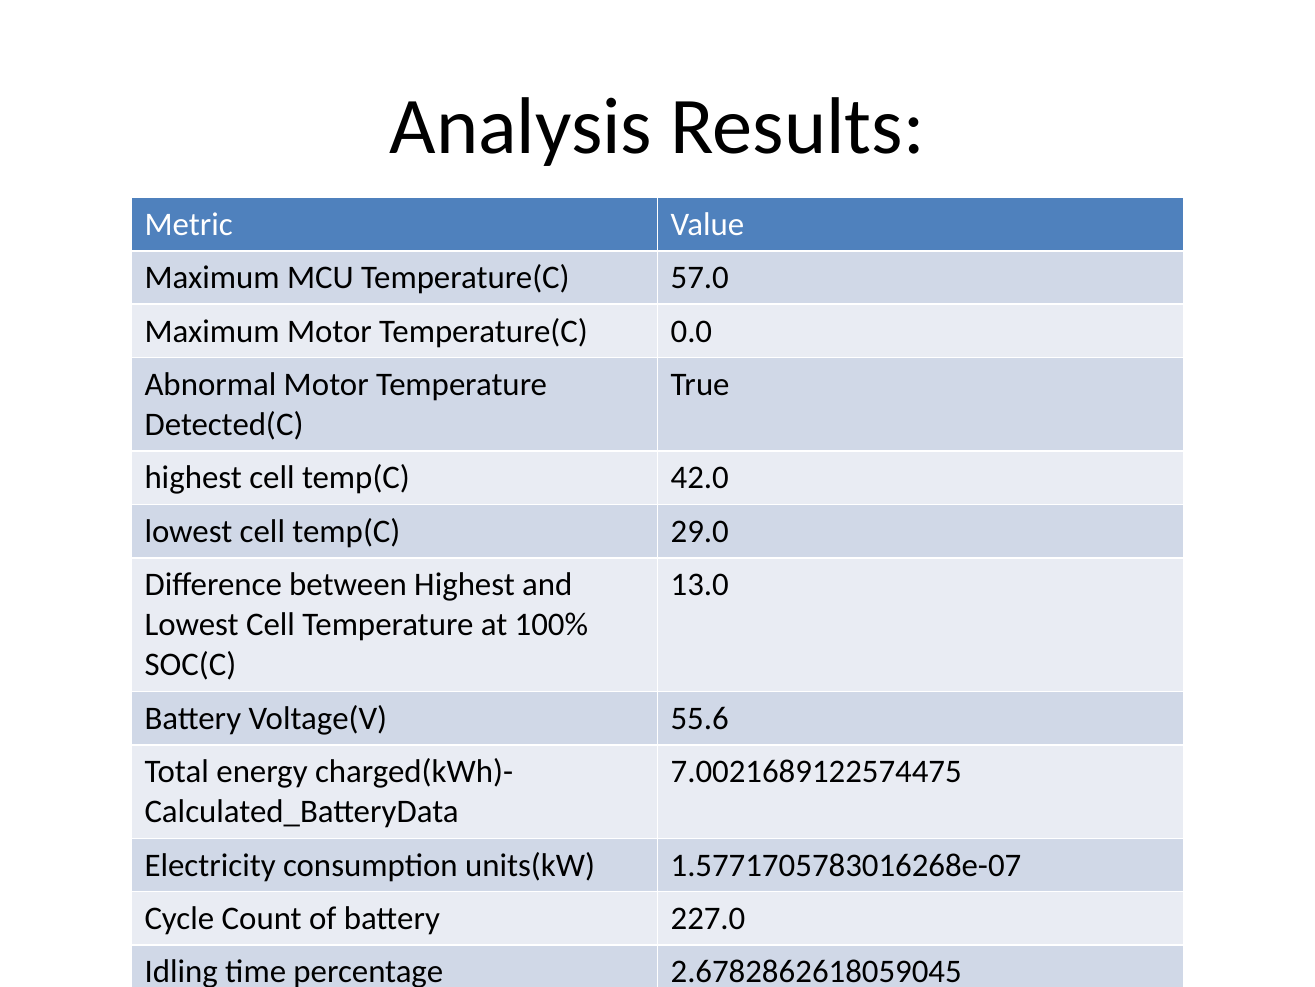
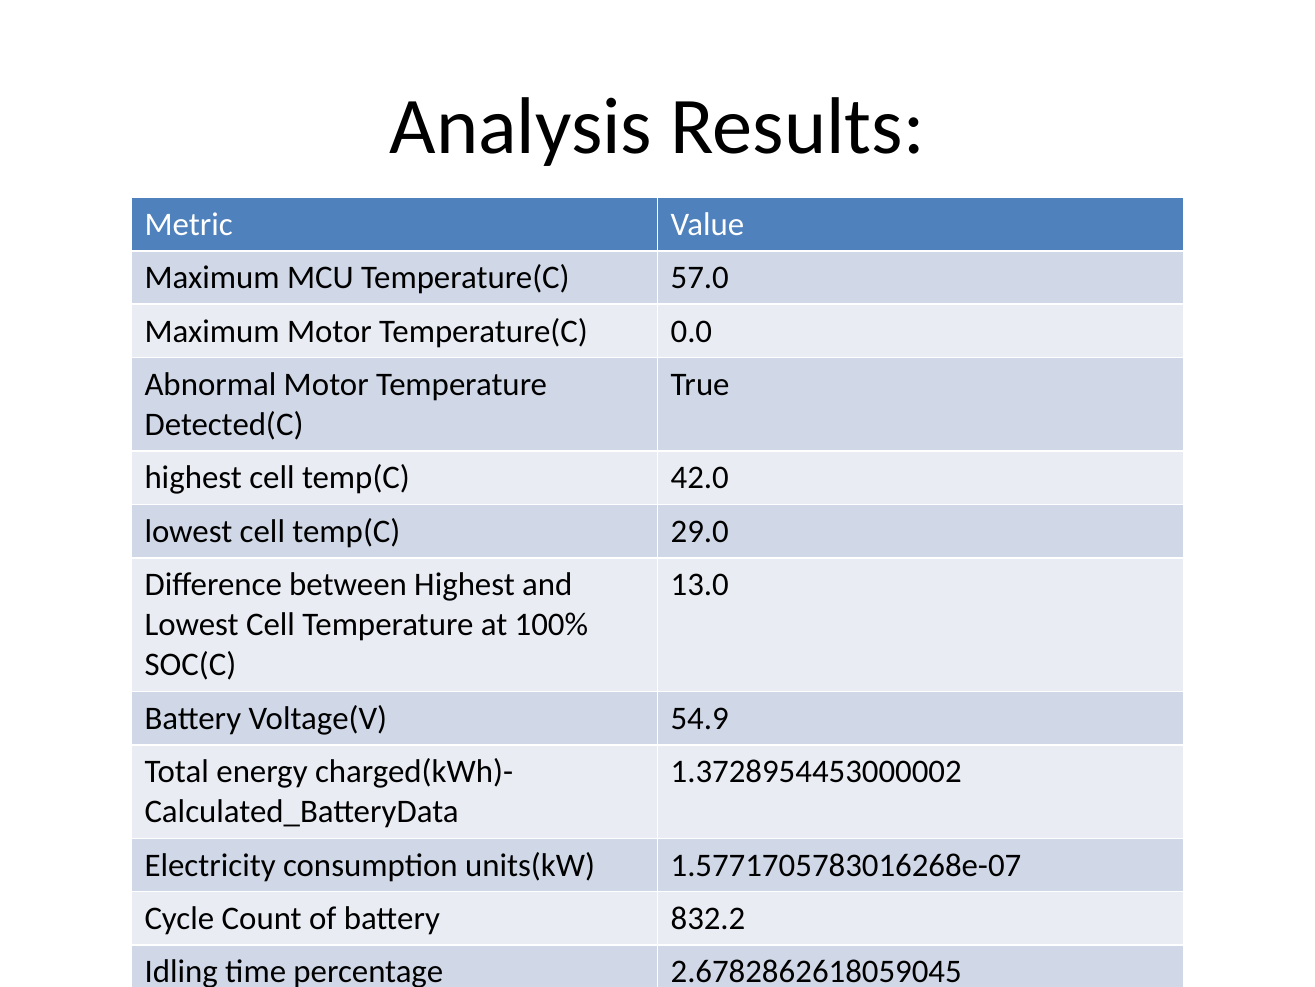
55.6: 55.6 -> 54.9 (700, 718)
7.0021689122574475: 7.0021689122574475 -> 1.3728954453000002 (816, 771)
227.0: 227.0 -> 832.2 (708, 918)
